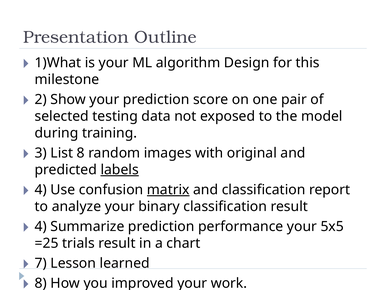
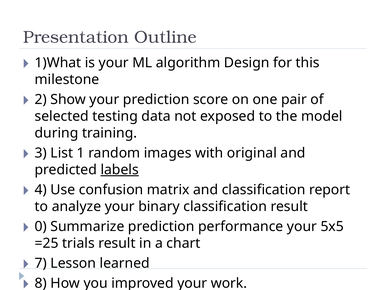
List 8: 8 -> 1 (81, 153)
matrix underline: present -> none (168, 189)
4: 4 -> 0 (41, 226)
